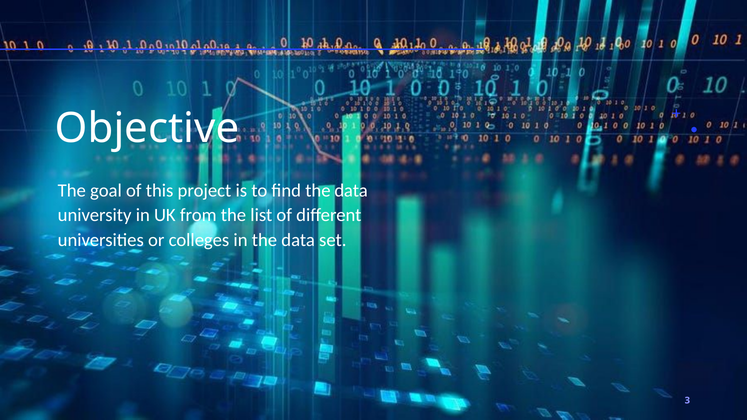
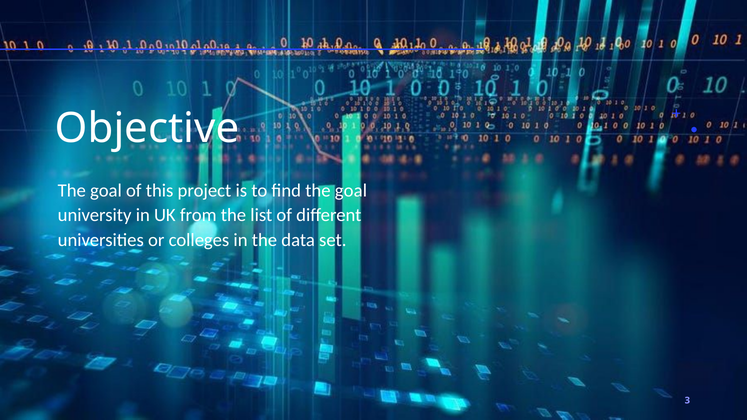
find the data: data -> goal (351, 191)
